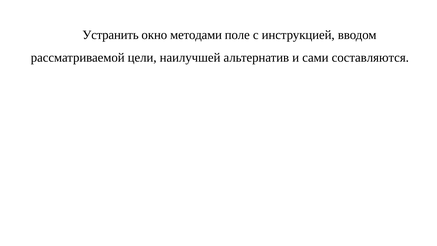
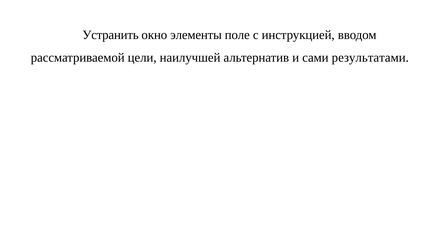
методами: методами -> элементы (196, 35)
составляются: составляются -> результатами (370, 58)
